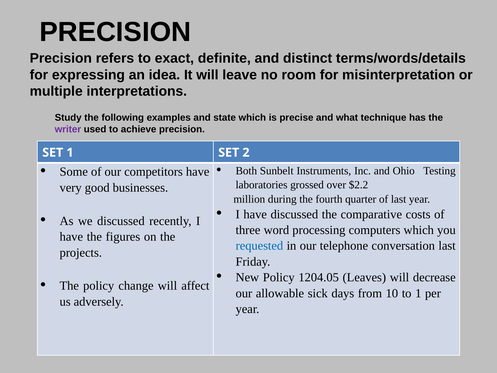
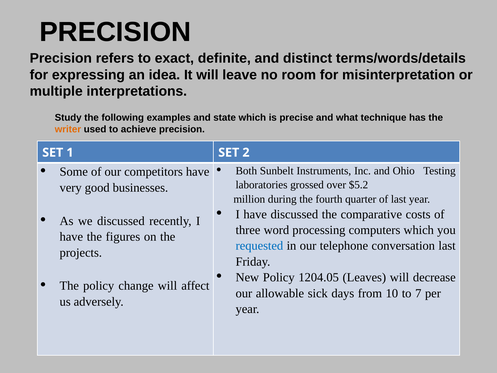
writer colour: purple -> orange (68, 129)
$2.2: $2.2 -> $5.2 (359, 185)
to 1: 1 -> 7 (418, 293)
